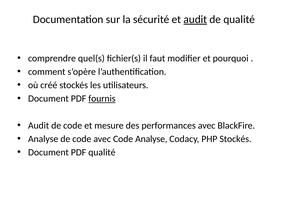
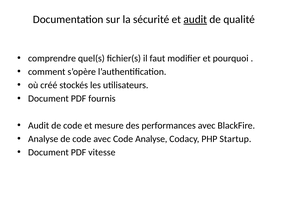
fournis underline: present -> none (102, 99)
PHP Stockés: Stockés -> Startup (235, 139)
PDF qualité: qualité -> vitesse (102, 152)
